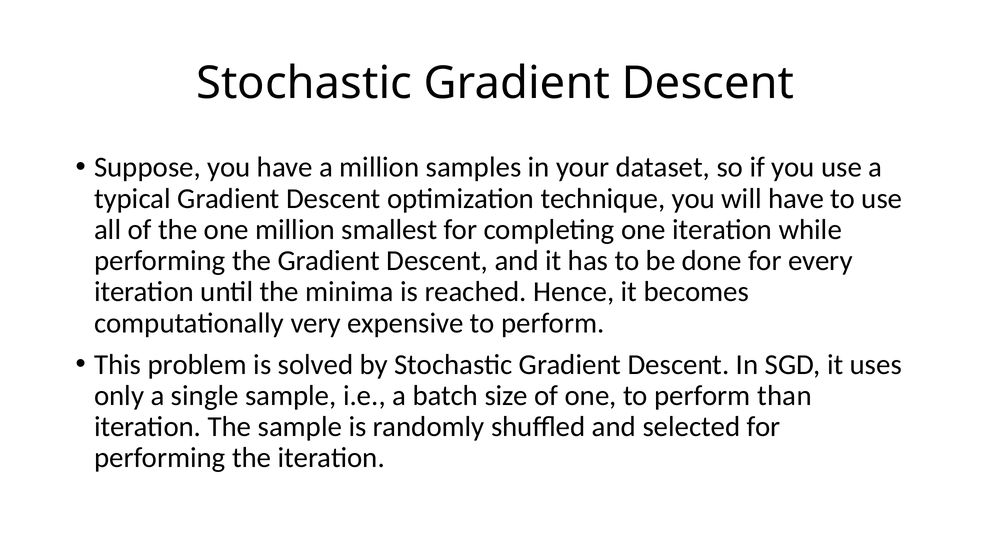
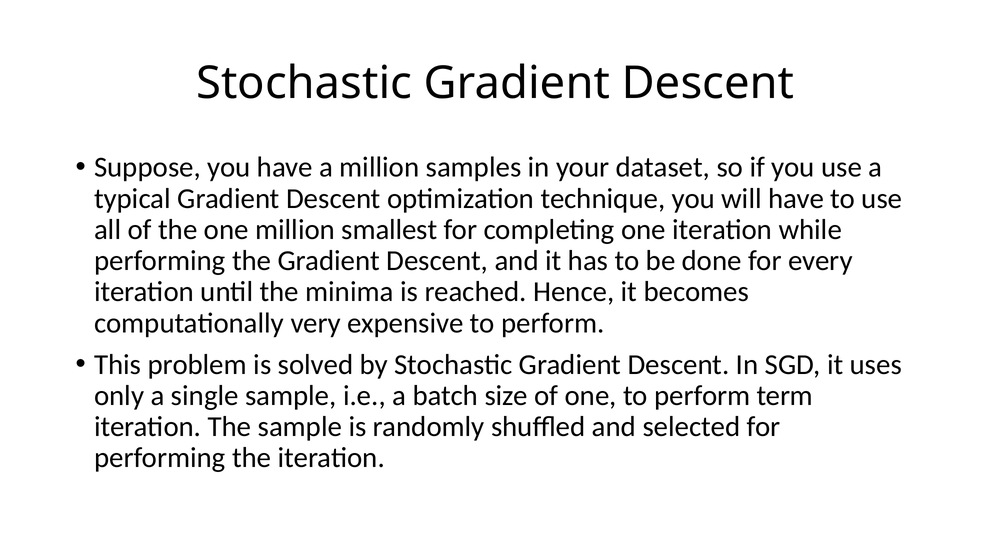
than: than -> term (785, 396)
